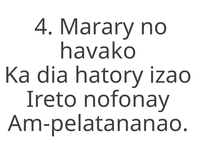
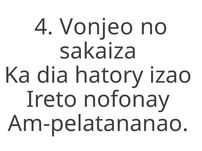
Marary: Marary -> Vonjeo (97, 27)
havako: havako -> sakaiza (98, 51)
